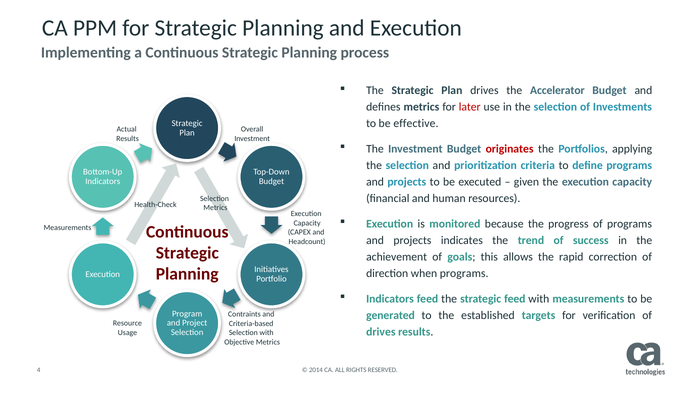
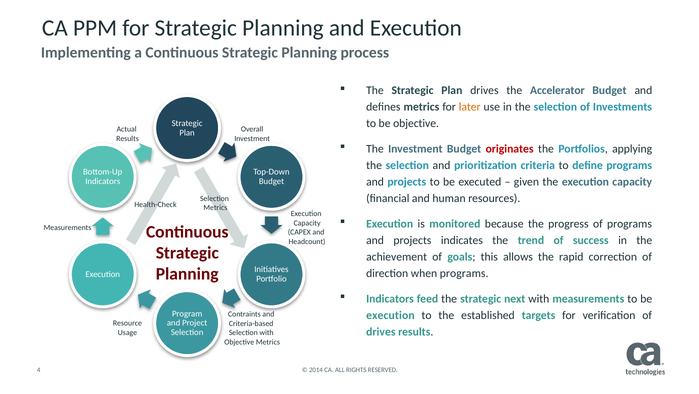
later colour: red -> orange (470, 107)
be effective: effective -> objective (416, 123)
strategic feed: feed -> next (515, 298)
generated: generated -> execution (390, 315)
